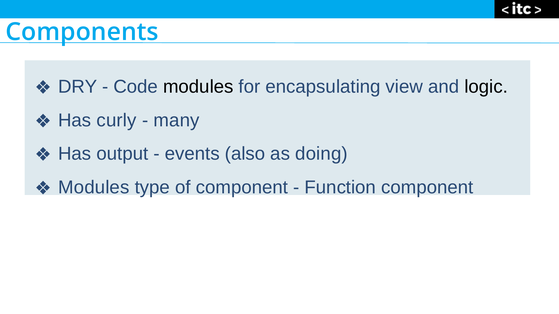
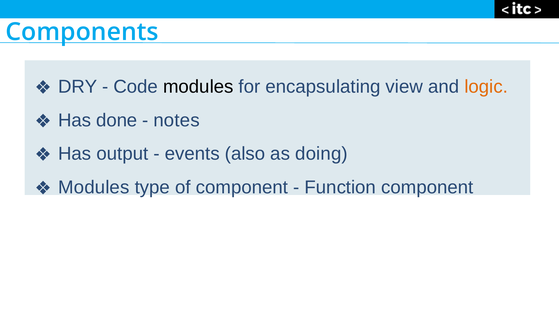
logic colour: black -> orange (486, 87)
curly: curly -> done (117, 120)
many: many -> notes (177, 120)
